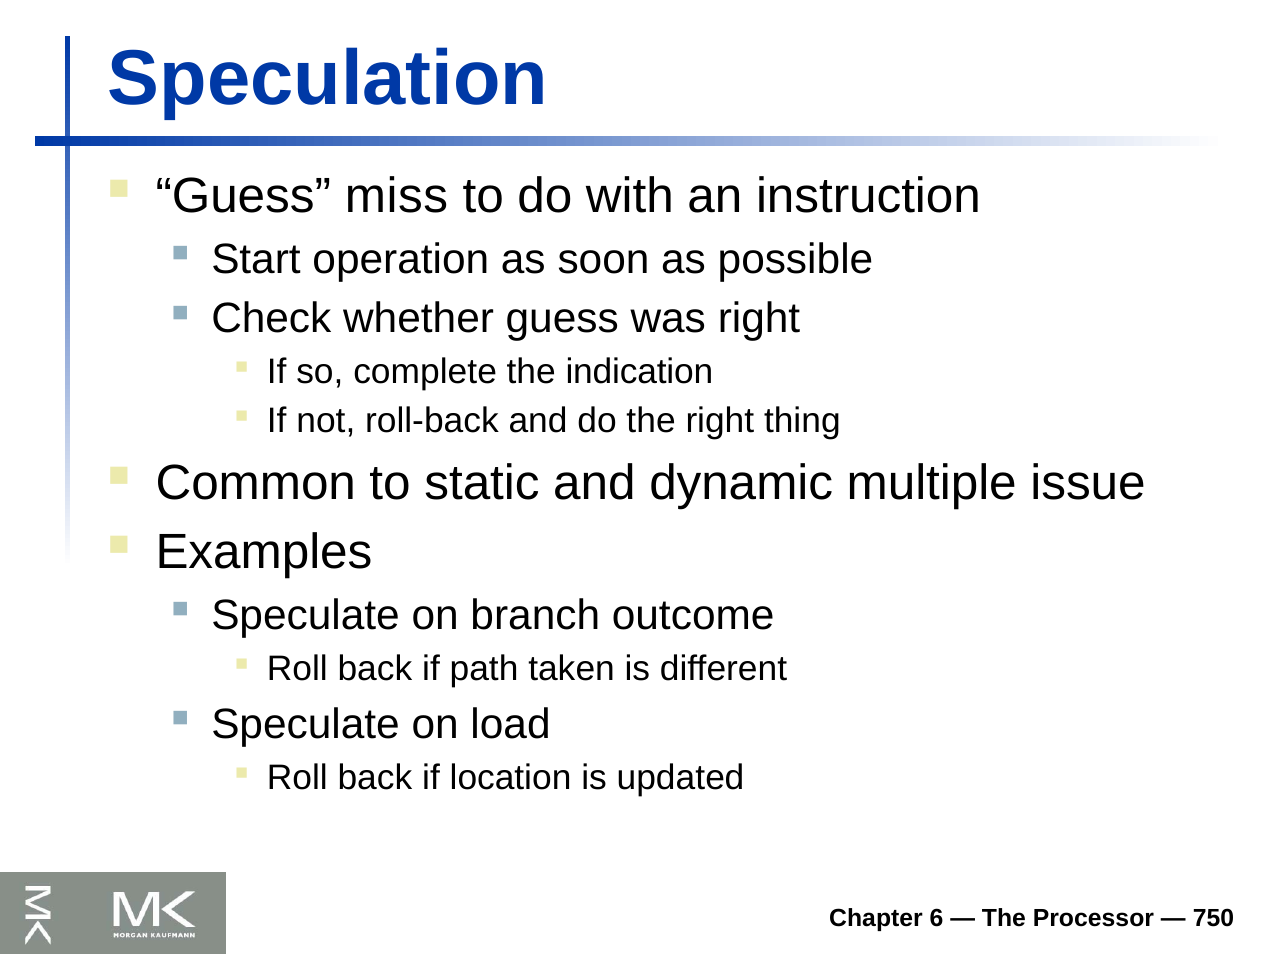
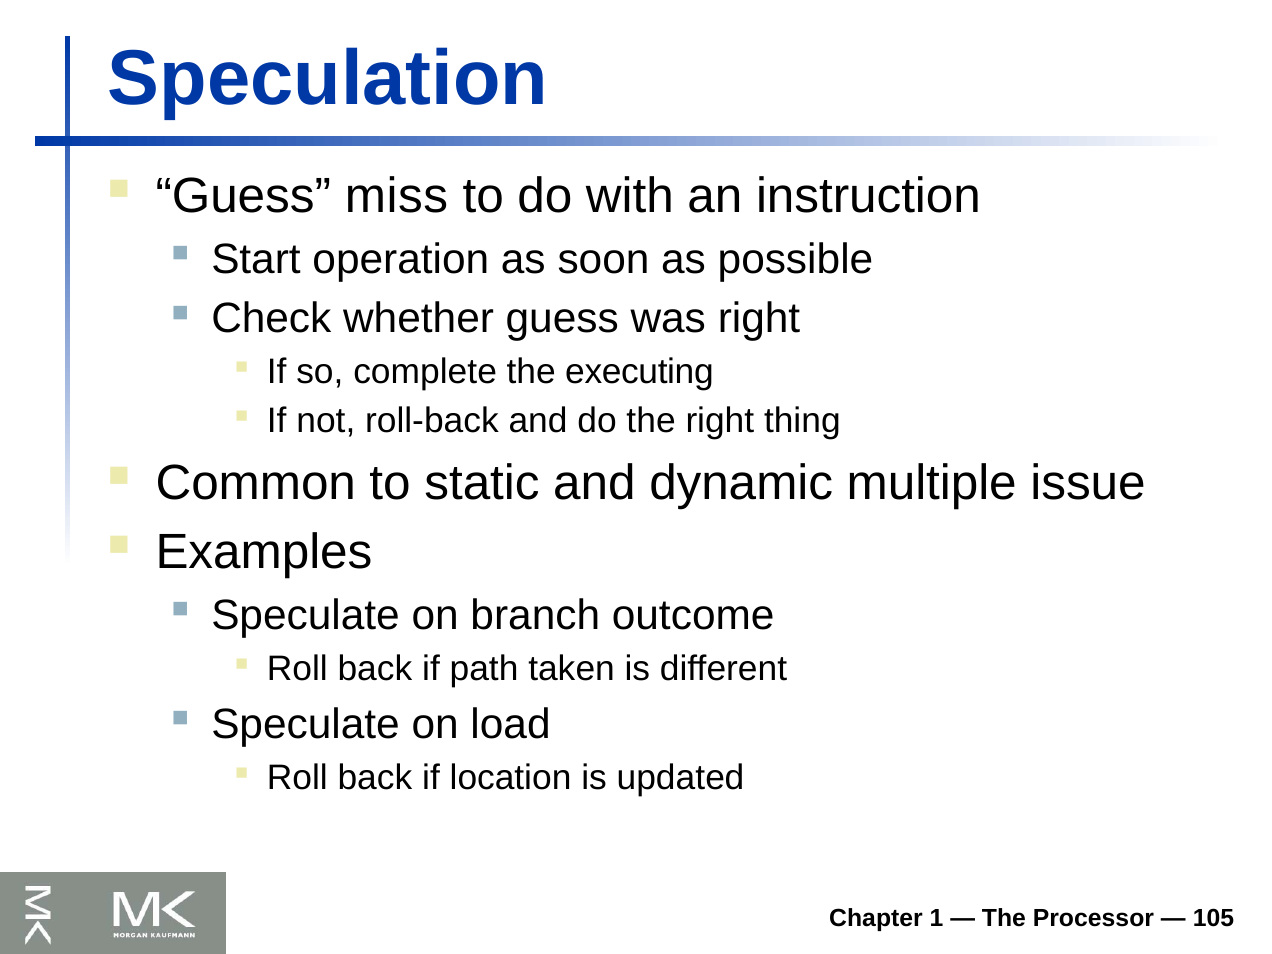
indication: indication -> executing (639, 372)
6: 6 -> 1 (936, 918)
750: 750 -> 105 (1214, 918)
